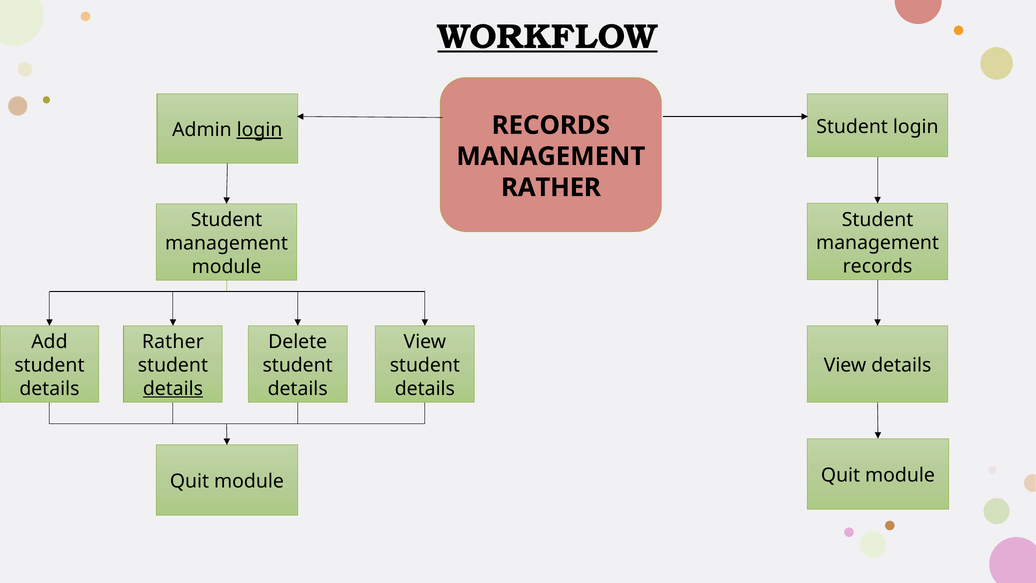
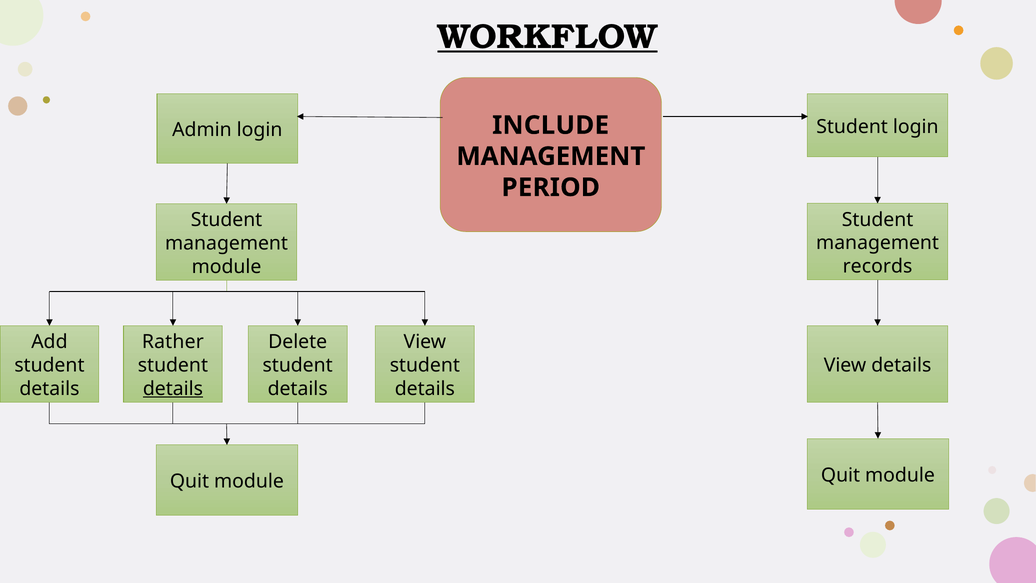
RECORDS: RECORDS -> INCLUDE (551, 125)
login underline: present -> none (260, 130)
RATHER: RATHER -> PERIOD (551, 187)
